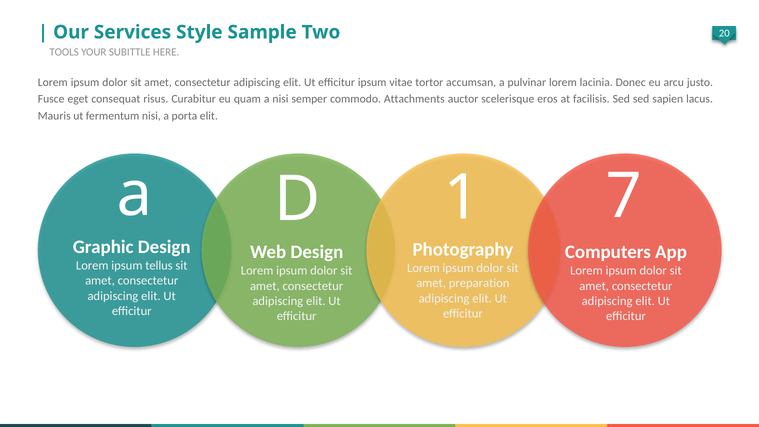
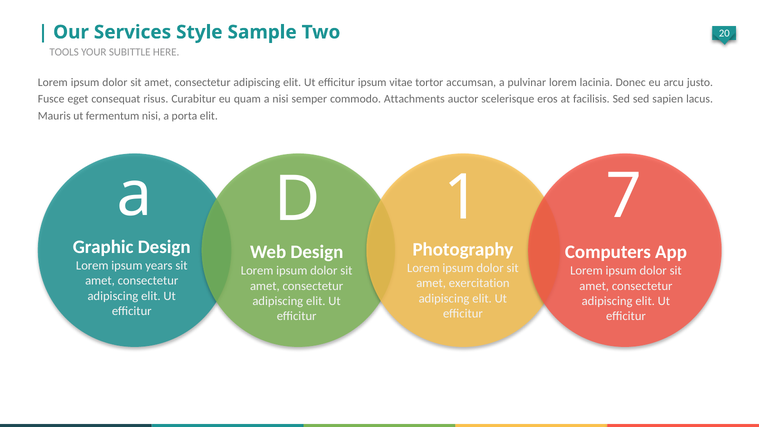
tellus: tellus -> years (159, 266)
preparation: preparation -> exercitation (479, 283)
